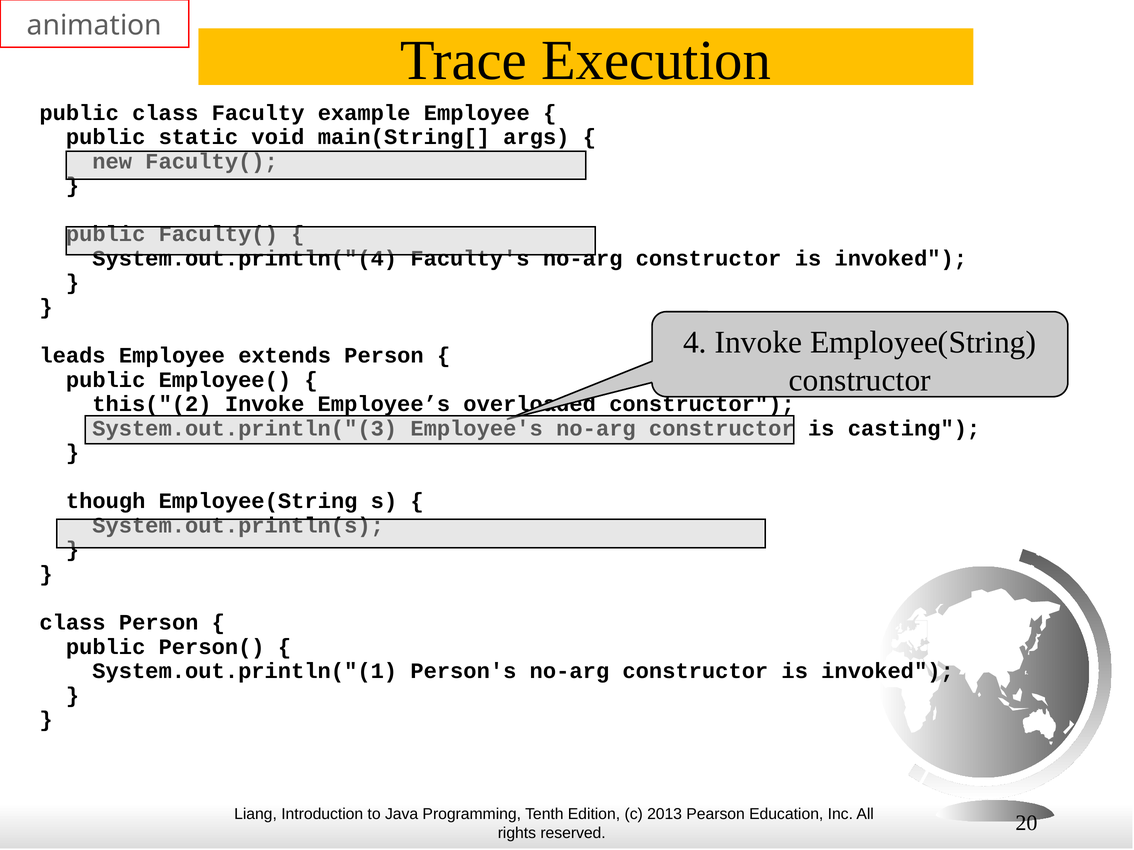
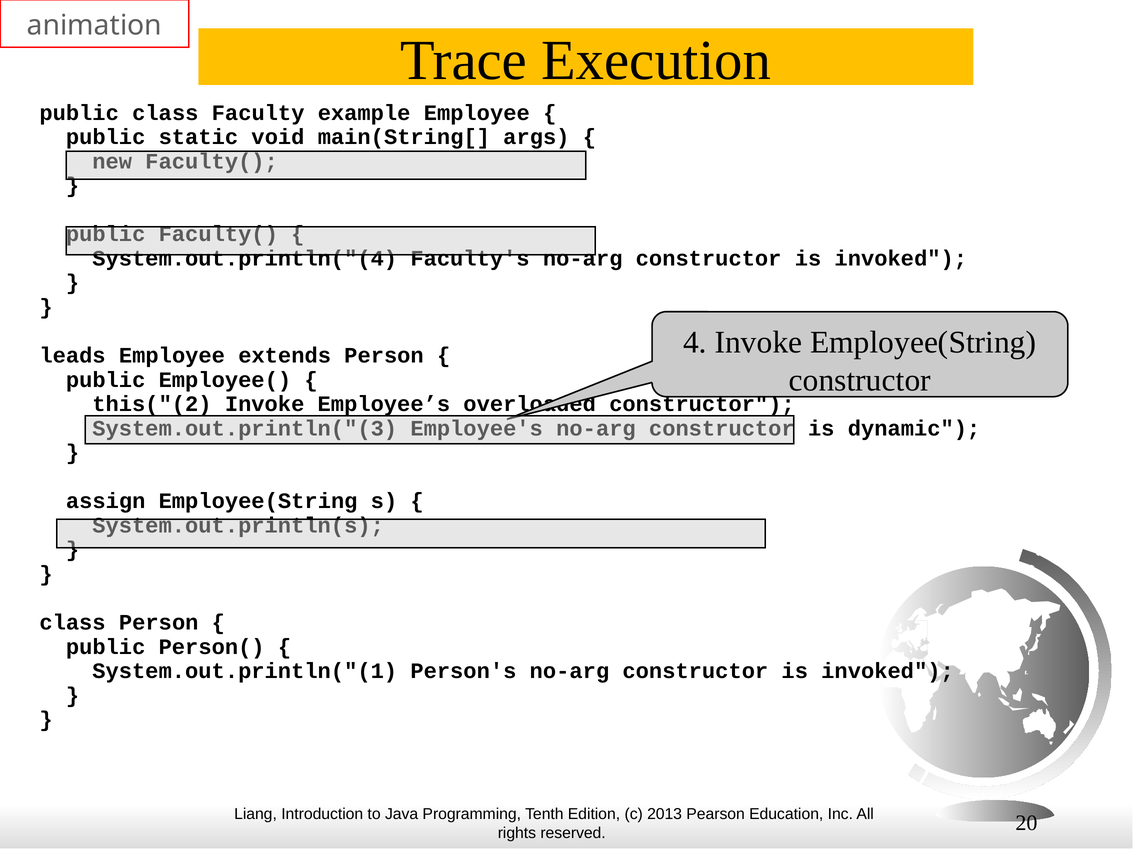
casting: casting -> dynamic (914, 429)
though: though -> assign (106, 501)
